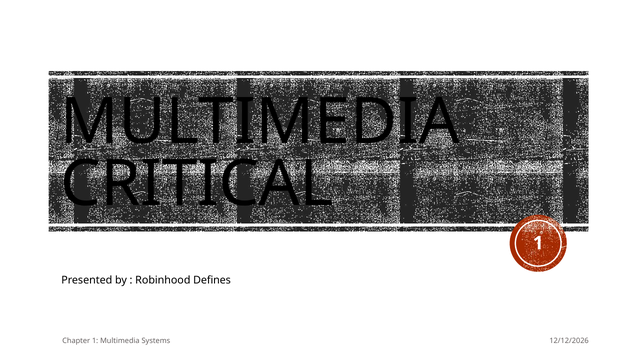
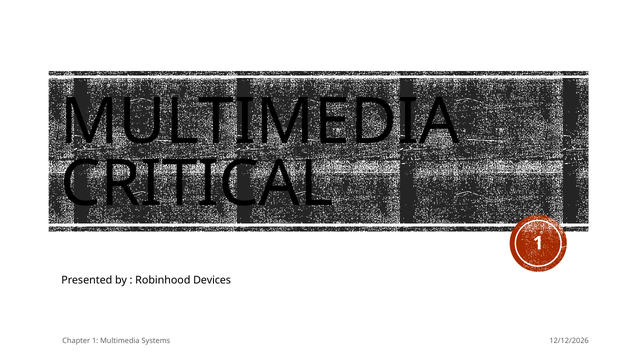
Defines: Defines -> Devices (212, 281)
